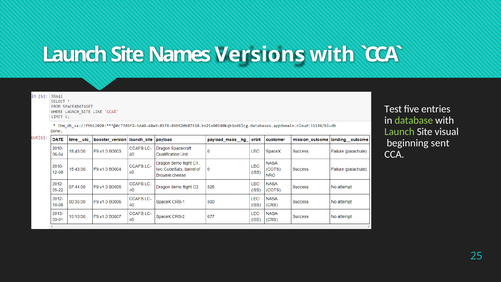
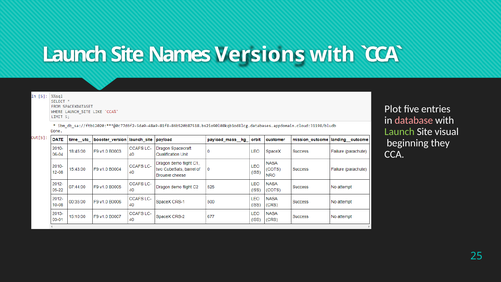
Test: Test -> Plot (393, 109)
database colour: light green -> pink (414, 120)
sent: sent -> they (440, 143)
